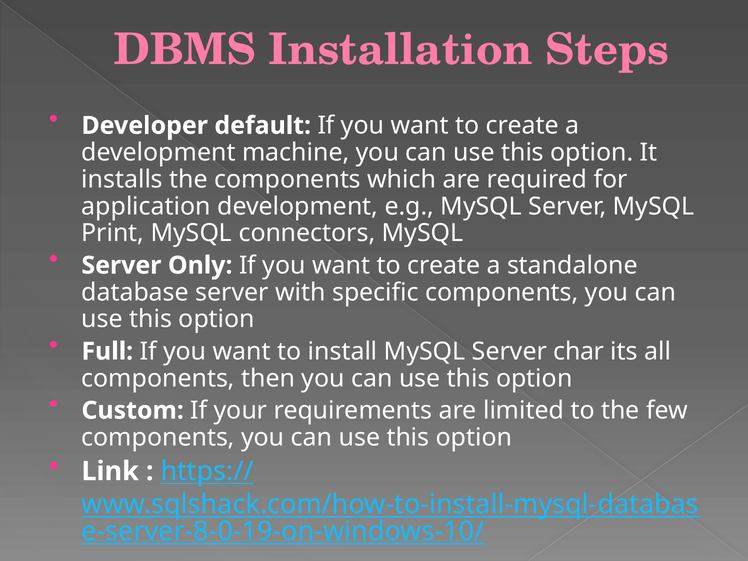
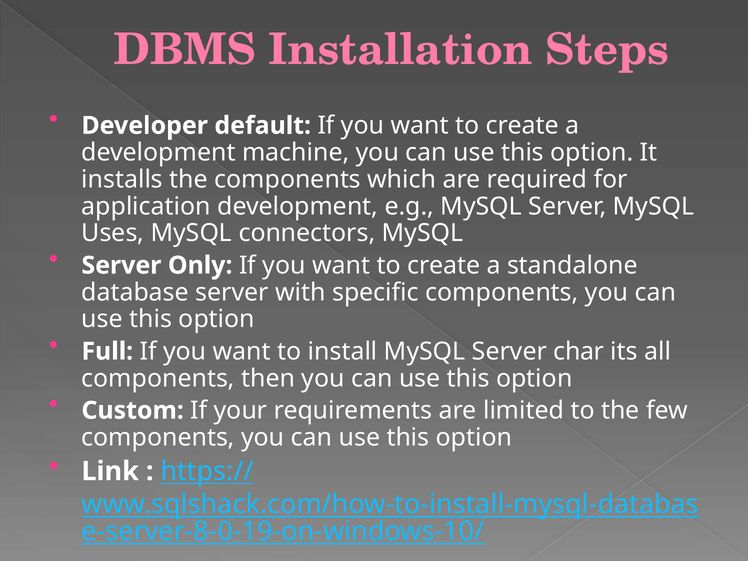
Print: Print -> Uses (113, 233)
